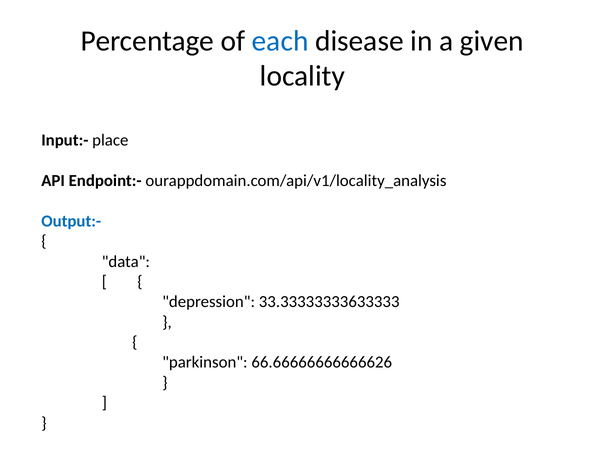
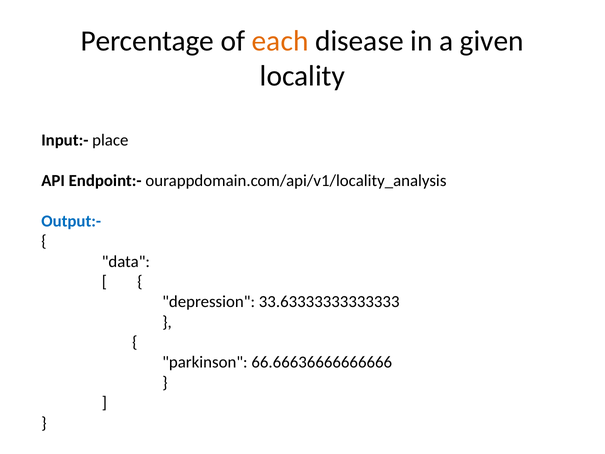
each colour: blue -> orange (280, 41)
33.33333333633333: 33.33333333633333 -> 33.63333333333333 (329, 302)
66.66666666666626: 66.66666666666626 -> 66.66636666666666 (322, 362)
